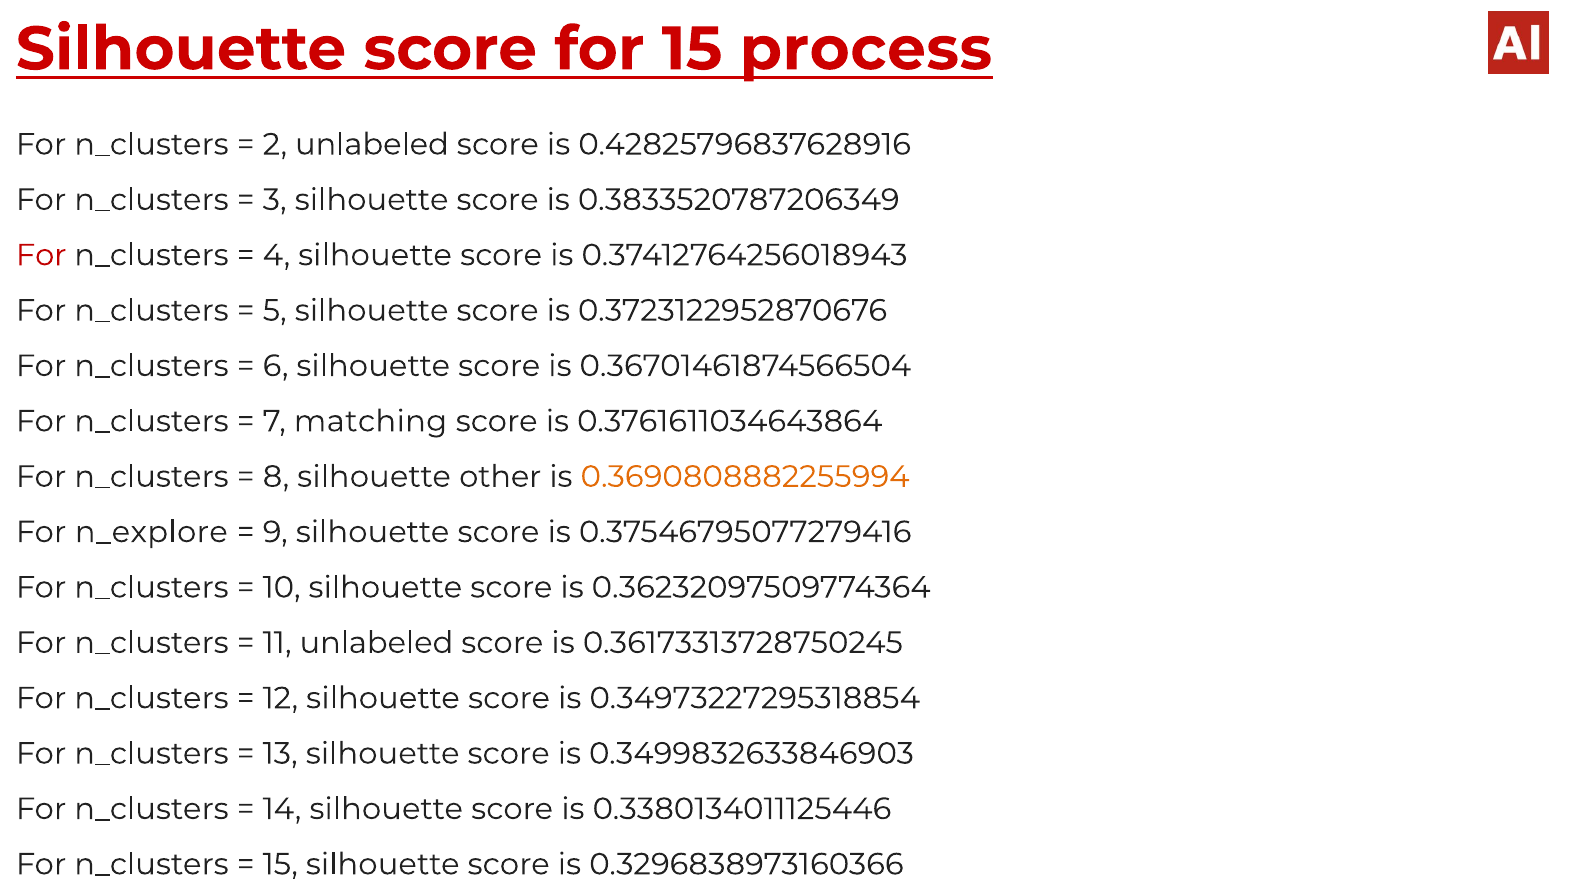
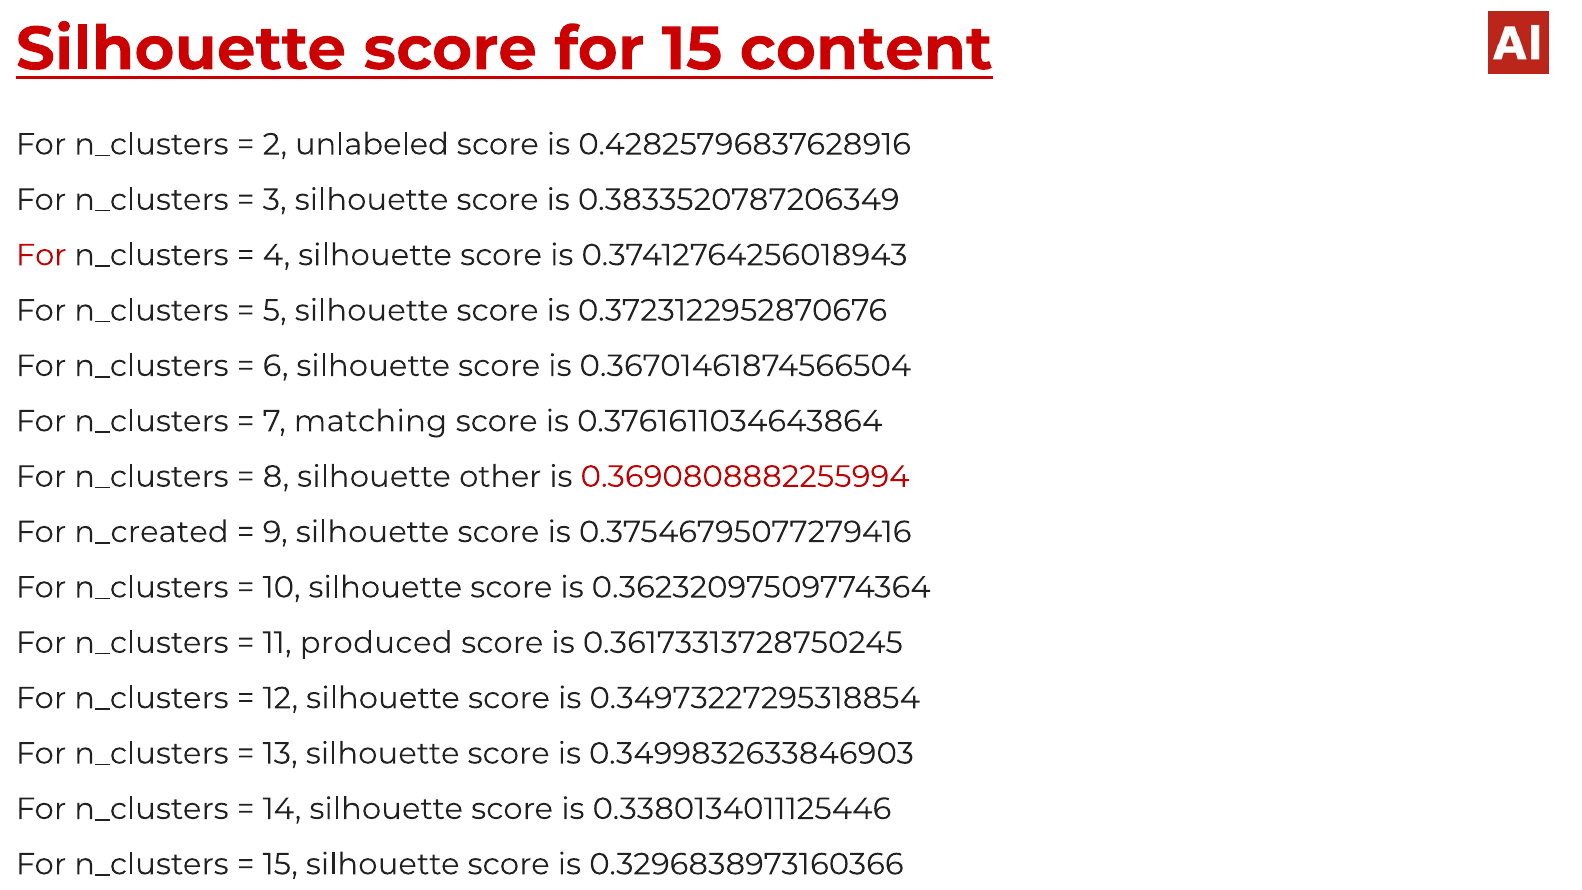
process: process -> content (866, 49)
0.3690808882255994 colour: orange -> red (745, 477)
n_explore: n_explore -> n_created (151, 532)
11 unlabeled: unlabeled -> produced (376, 643)
